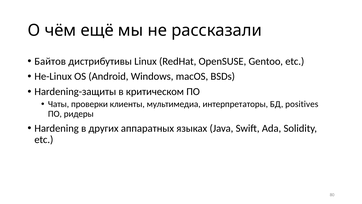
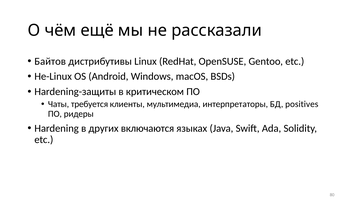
проверки: проверки -> требуется (90, 104)
аппаратных: аппаратных -> включаются (148, 128)
